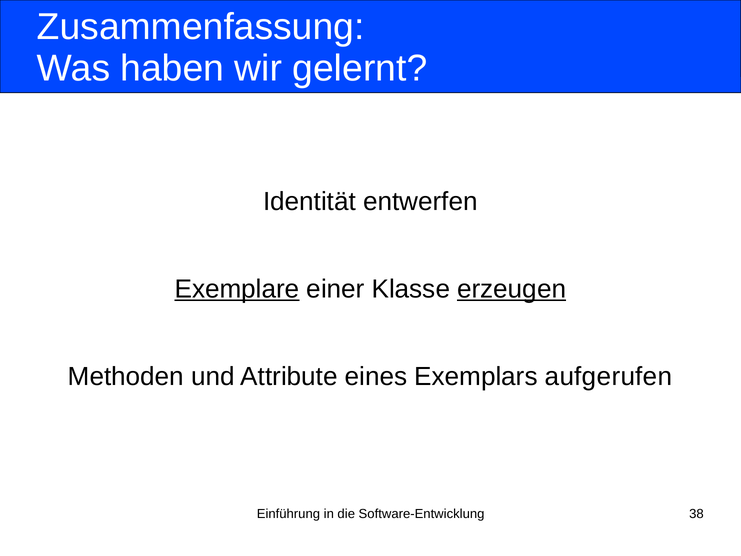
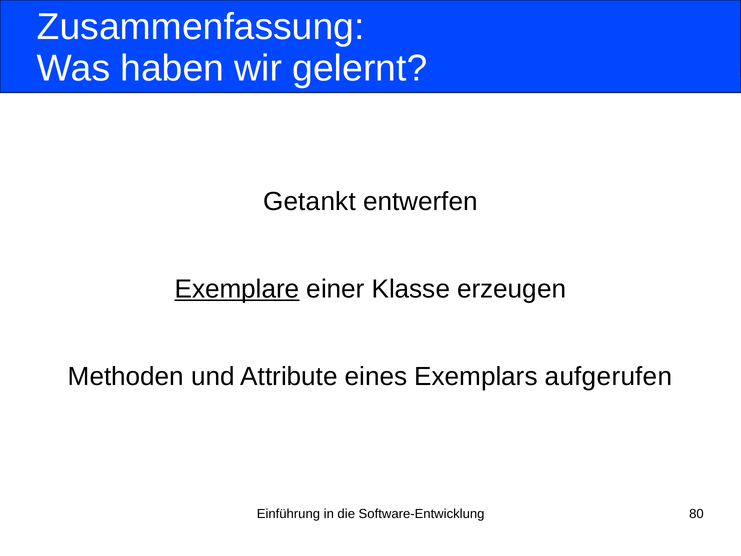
Identität: Identität -> Getankt (309, 201)
erzeugen underline: present -> none (512, 289)
38: 38 -> 80 (696, 514)
